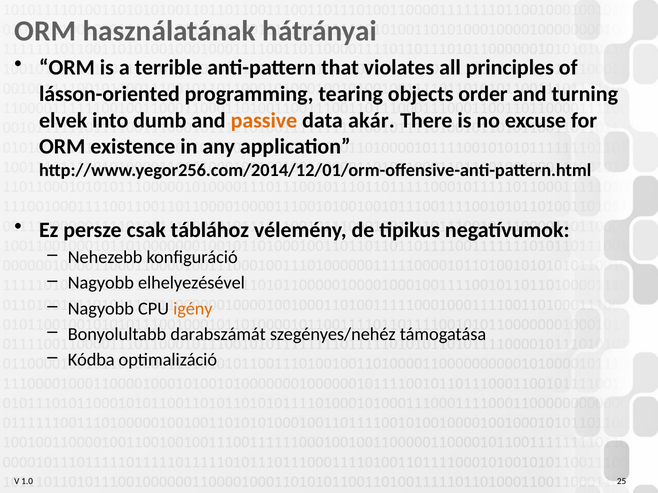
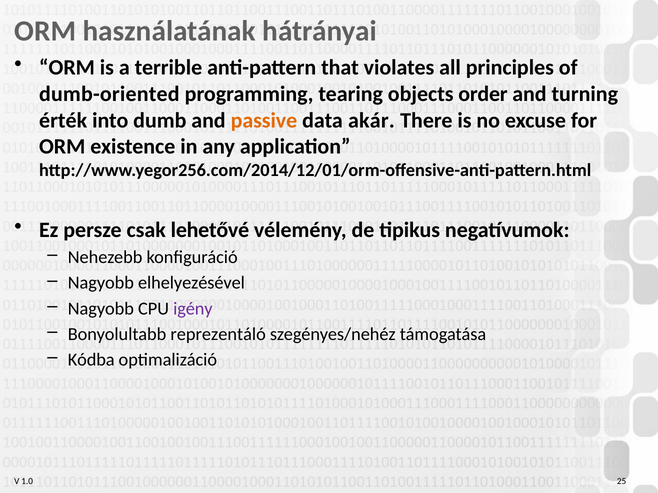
lásson-oriented: lásson-oriented -> dumb-oriented (109, 94)
elvek: elvek -> érték (63, 120)
táblához: táblához -> lehetővé (210, 230)
igény colour: orange -> purple (193, 309)
darabszámát: darabszámát -> reprezentáló (218, 334)
